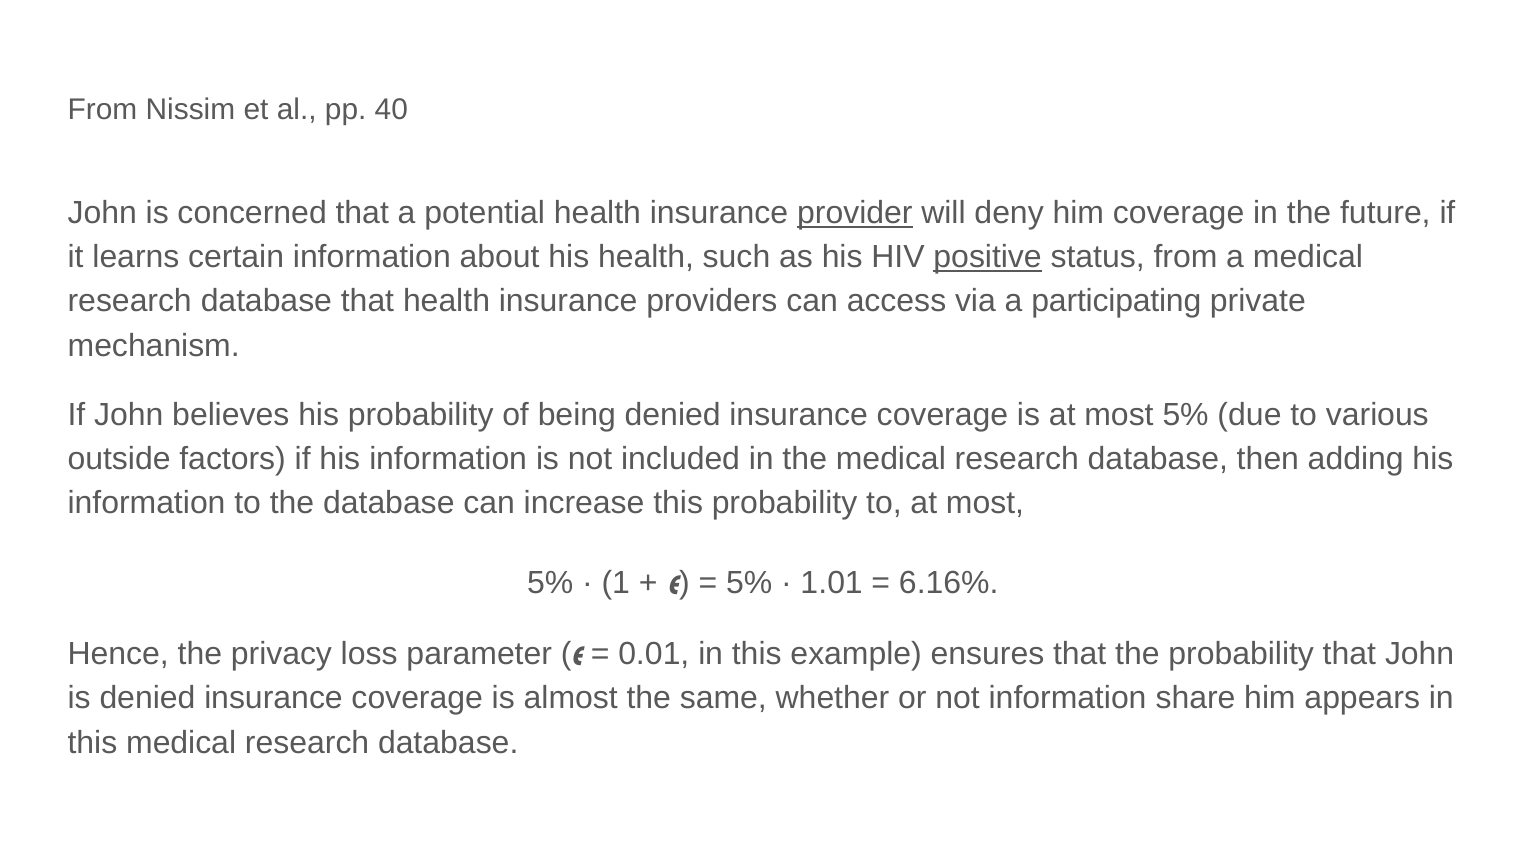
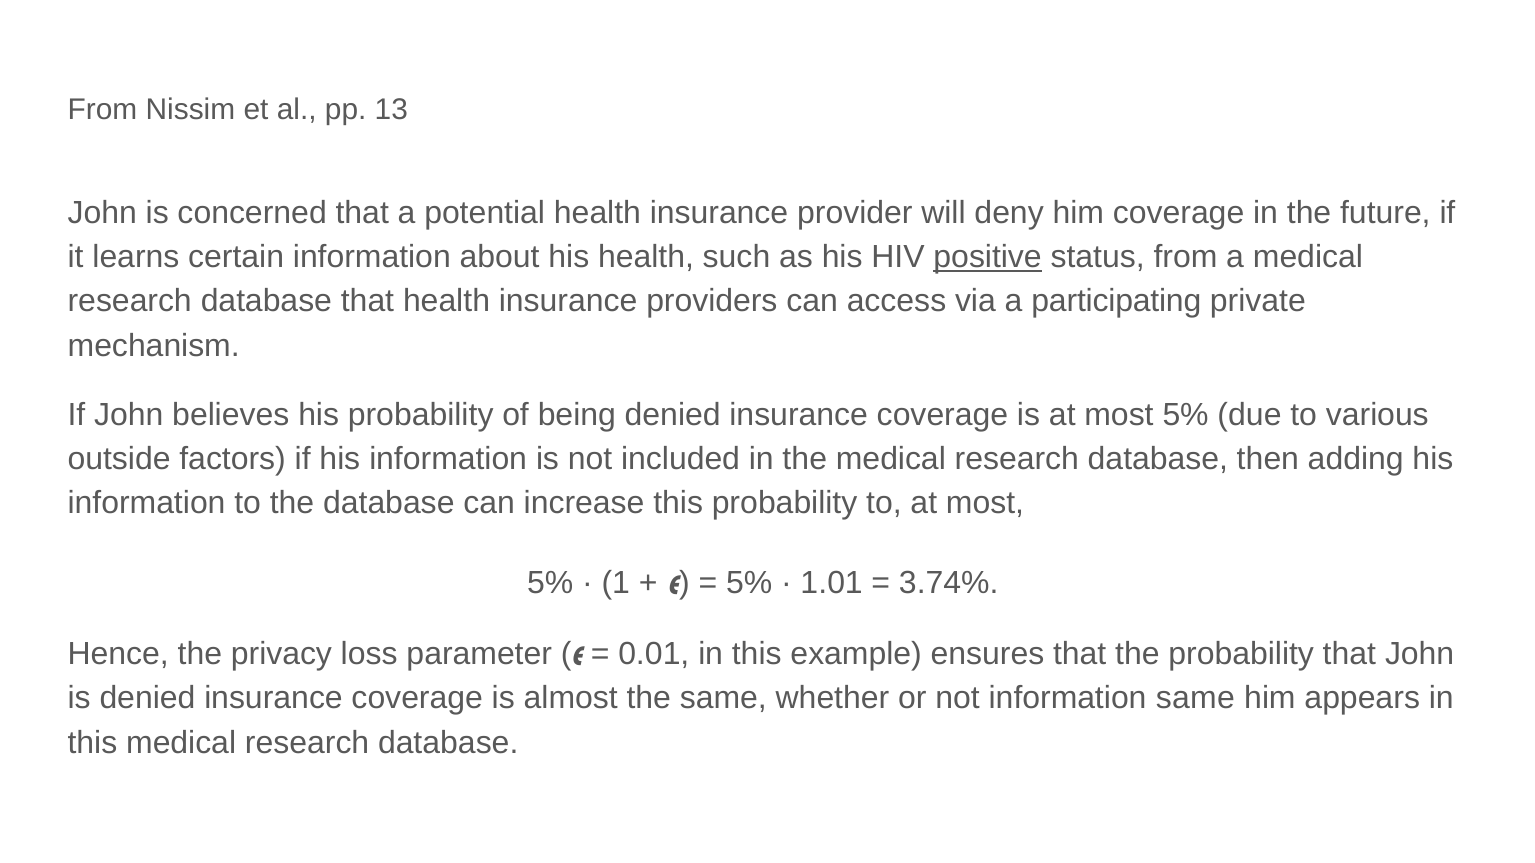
40: 40 -> 13 (391, 110)
provider underline: present -> none (855, 213)
6.16%: 6.16% -> 3.74% (949, 583)
information share: share -> same (1195, 699)
